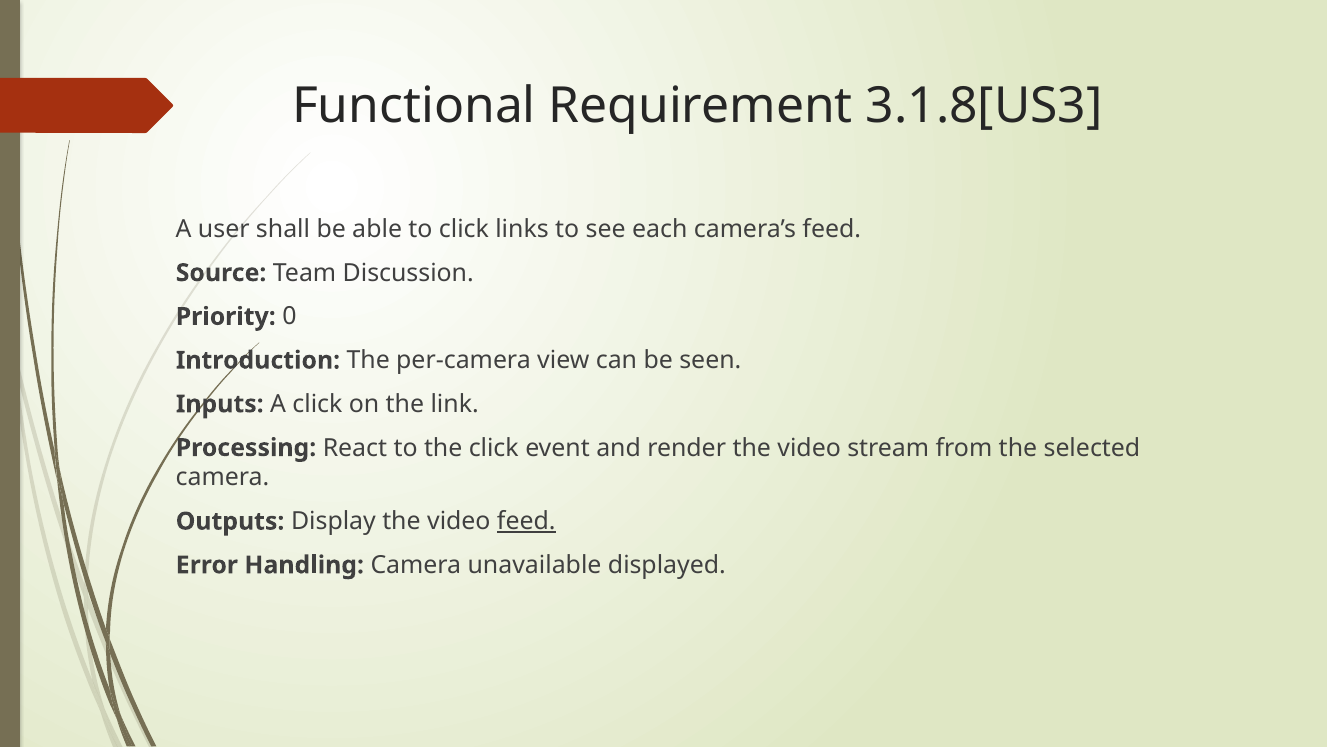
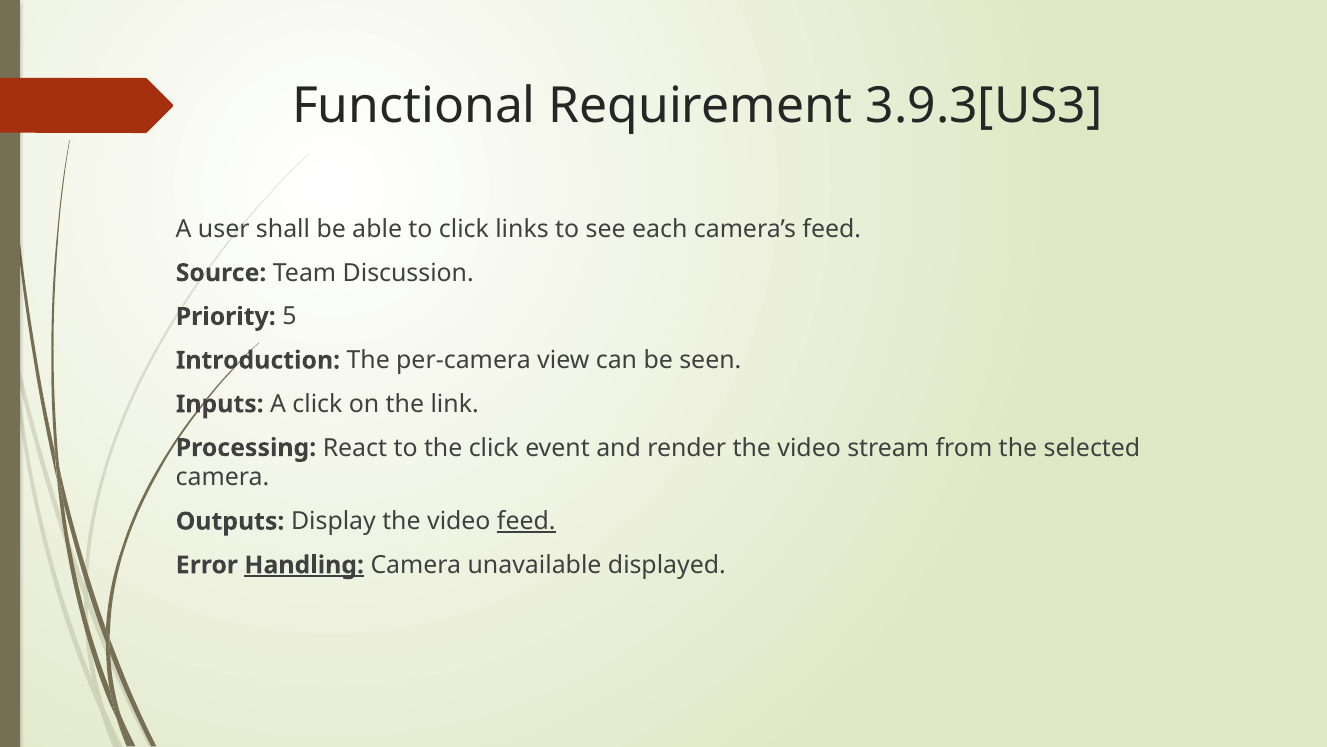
3.1.8[US3: 3.1.8[US3 -> 3.9.3[US3 (984, 106)
0: 0 -> 5 (289, 316)
Handling underline: none -> present (304, 565)
